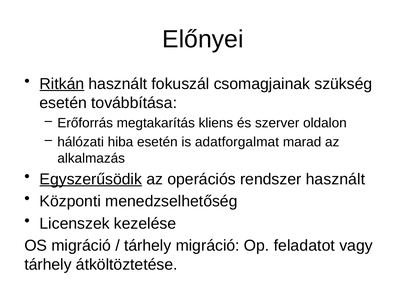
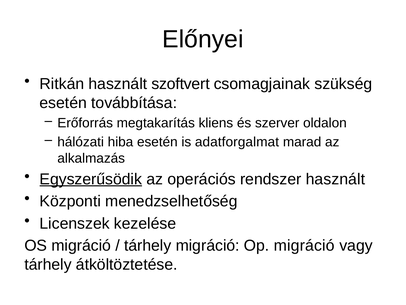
Ritkán underline: present -> none (62, 84)
fokuszál: fokuszál -> szoftvert (181, 84)
Op feladatot: feladatot -> migráció (304, 245)
